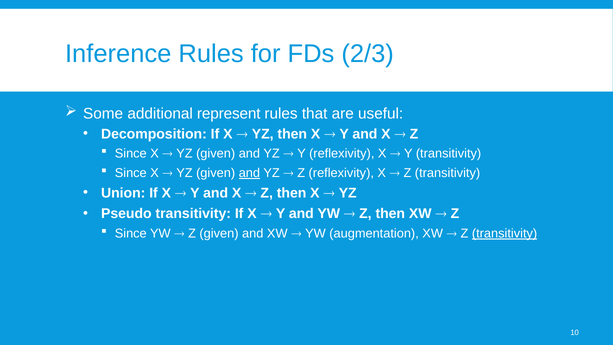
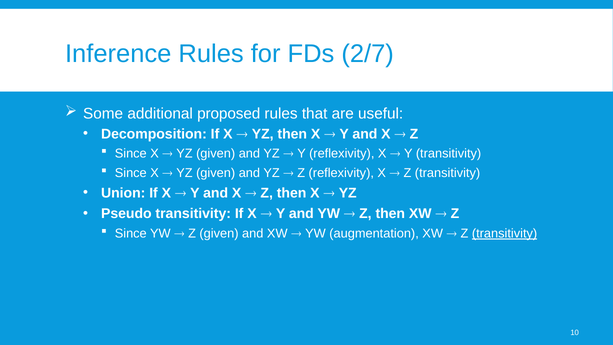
2/3: 2/3 -> 2/7 (368, 54)
represent: represent -> proposed (229, 114)
and underline: present -> none (249, 173)
